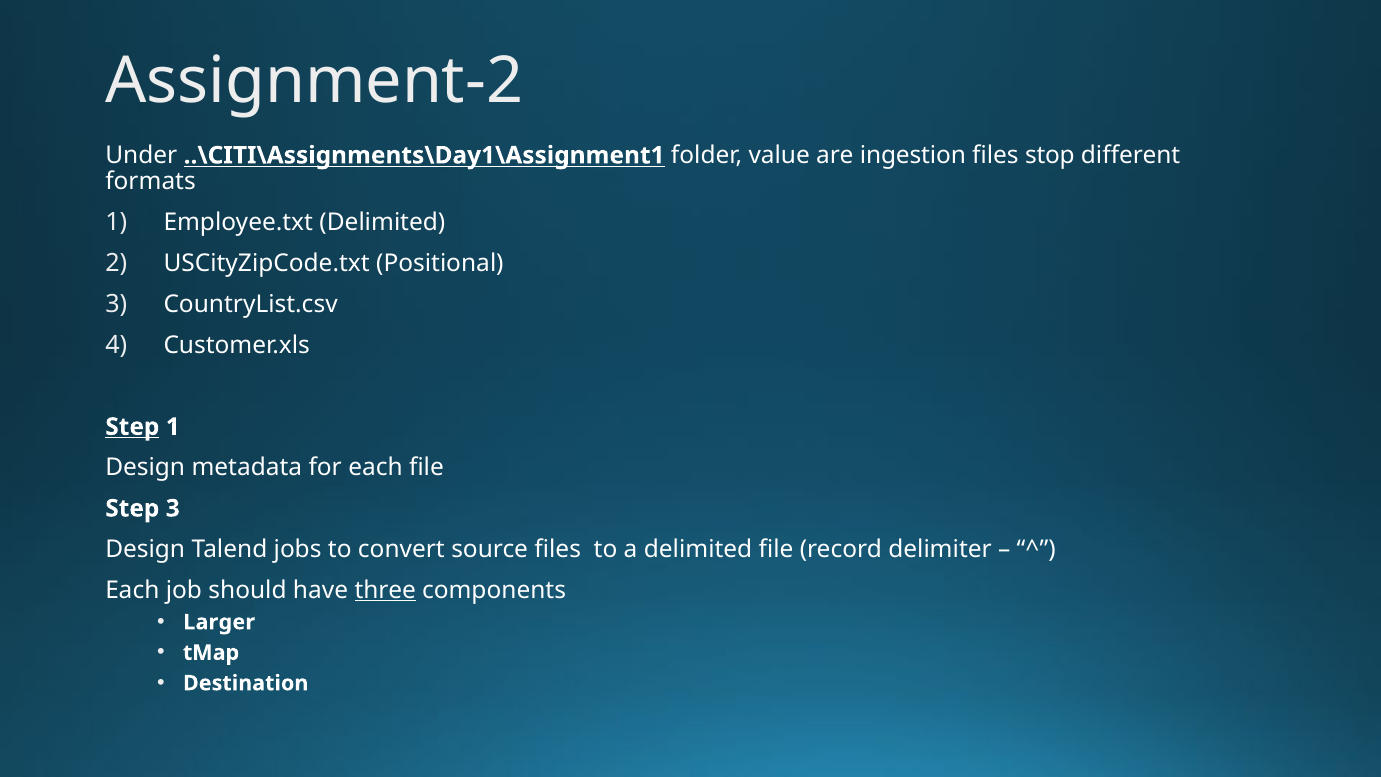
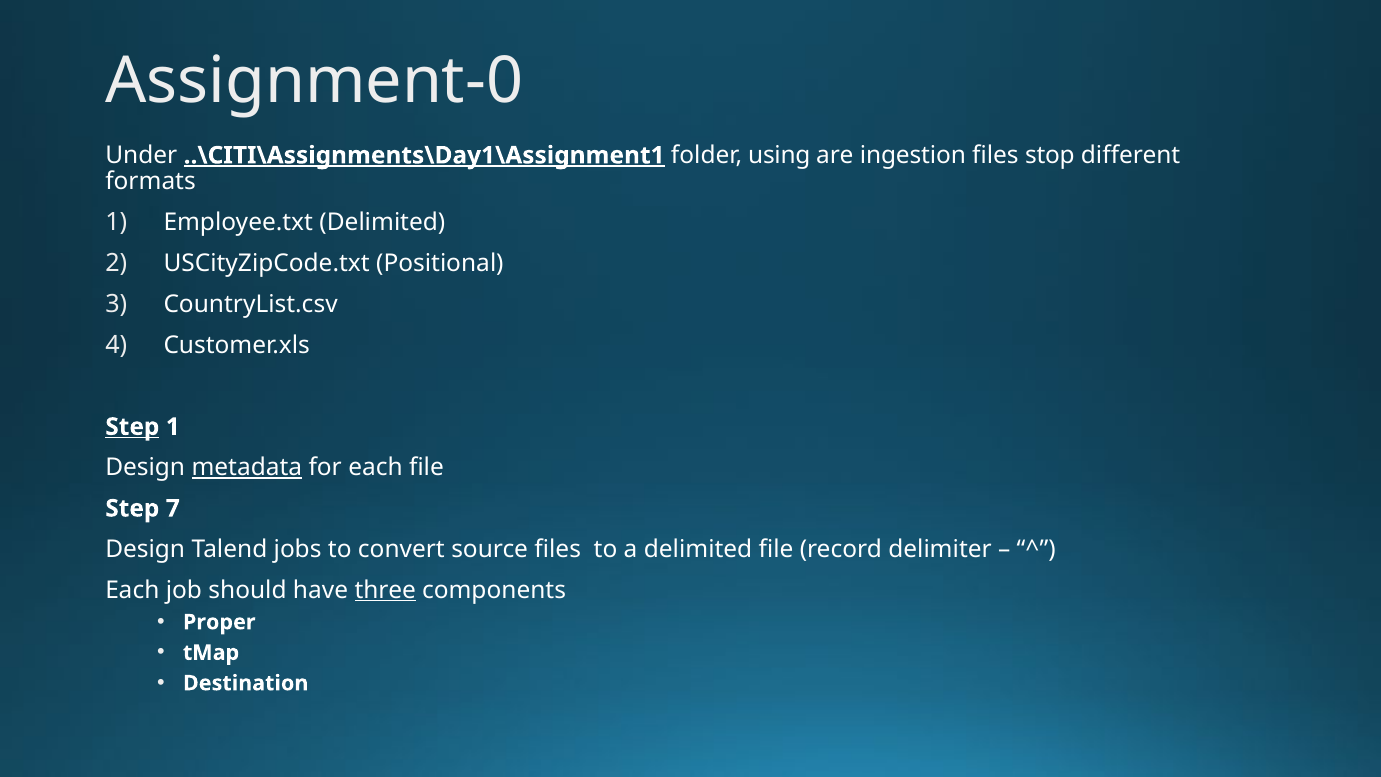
Assignment-2: Assignment-2 -> Assignment-0 (314, 81)
..\CITI\Assignments\Day1\Assignment1 underline: none -> present (424, 155)
value: value -> using (779, 155)
metadata underline: none -> present (247, 468)
Step 3: 3 -> 7 (173, 508)
Larger: Larger -> Proper (219, 622)
